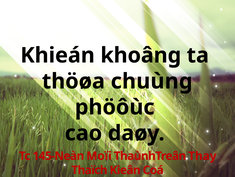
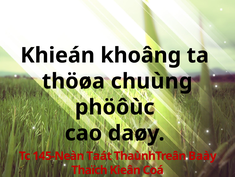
Moïi: Moïi -> Taát (99, 155)
Thay: Thay -> Baày (202, 155)
